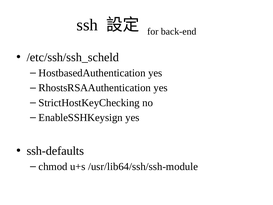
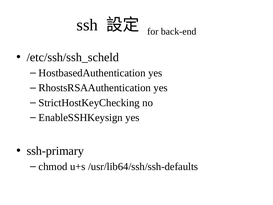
ssh-defaults: ssh-defaults -> ssh-primary (55, 151)
/usr/lib64/ssh/ssh-module: /usr/lib64/ssh/ssh-module -> /usr/lib64/ssh/ssh-defaults (143, 166)
